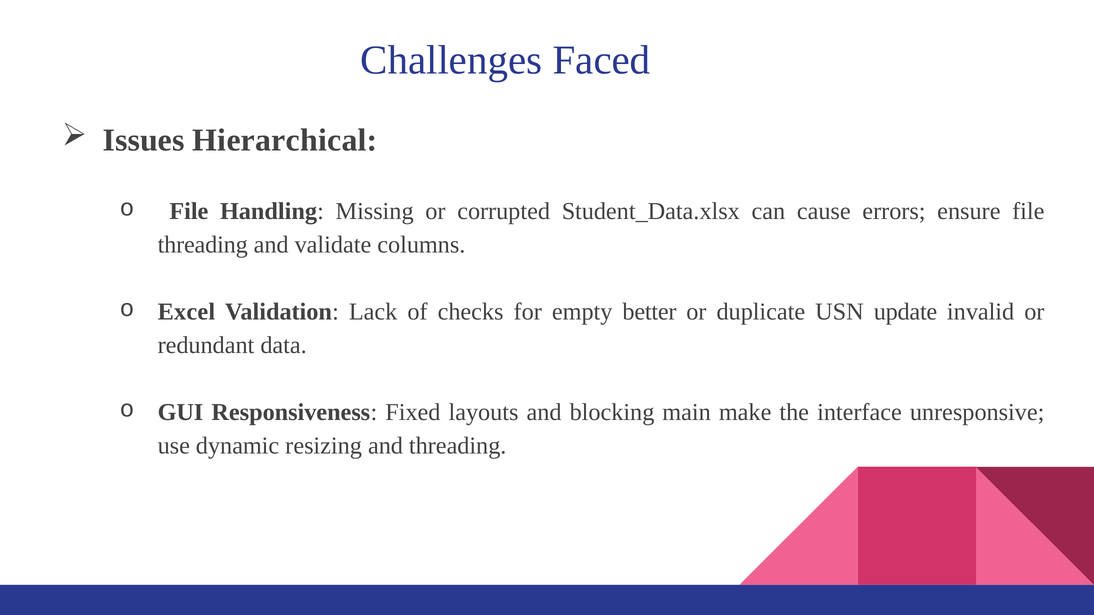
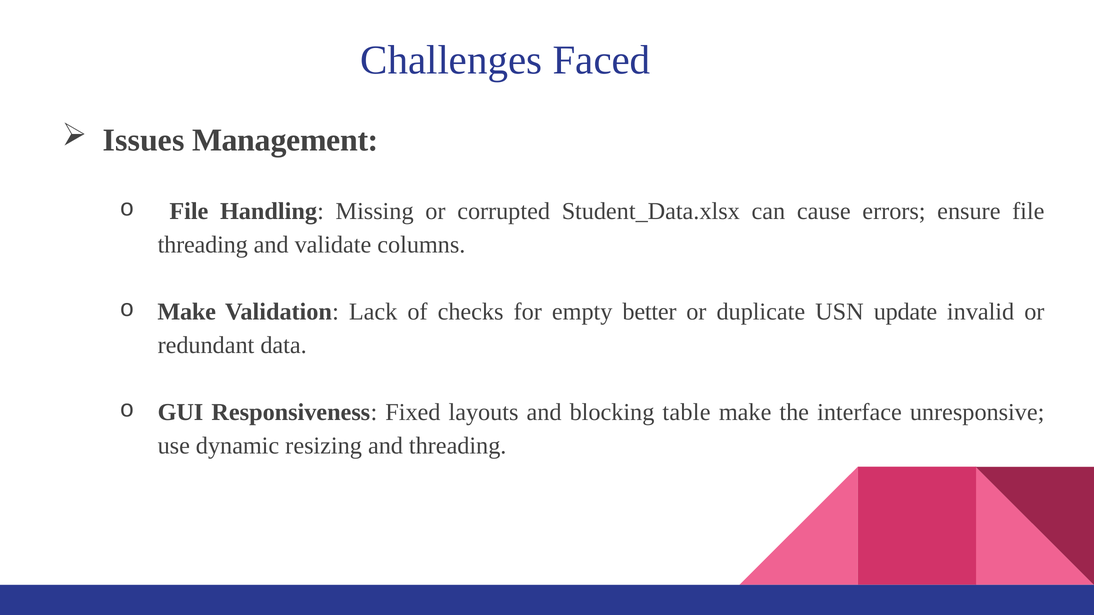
Hierarchical: Hierarchical -> Management (285, 140)
Excel: Excel -> Make (187, 312)
main: main -> table (686, 412)
